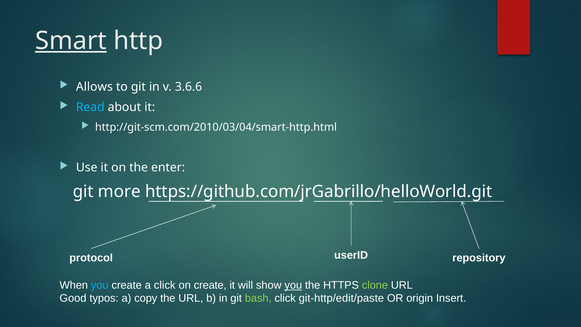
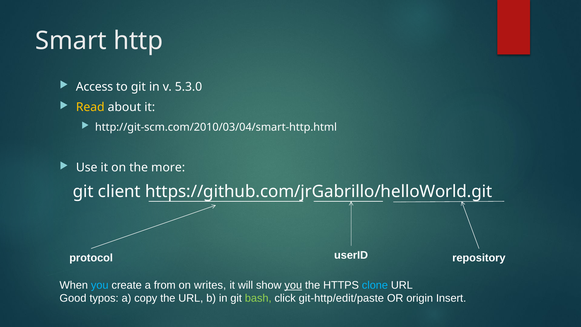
Smart underline: present -> none (71, 41)
Allows: Allows -> Access (94, 87)
3.6.6: 3.6.6 -> 5.3.0 (189, 87)
Read colour: light blue -> yellow (90, 107)
enter: enter -> more (168, 168)
more: more -> client (119, 191)
a click: click -> from (165, 285)
on create: create -> writes (210, 285)
clone colour: light green -> light blue (375, 285)
